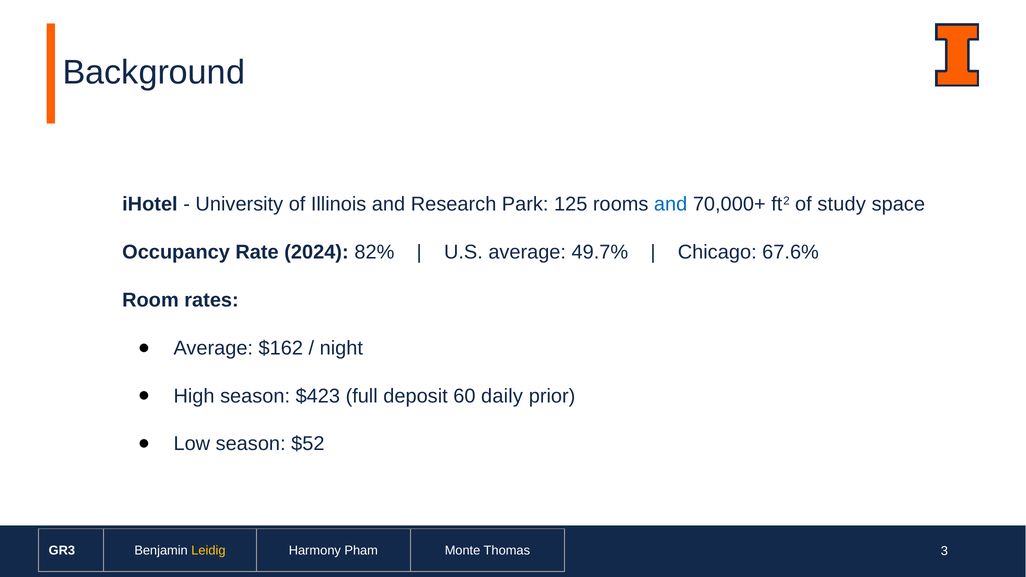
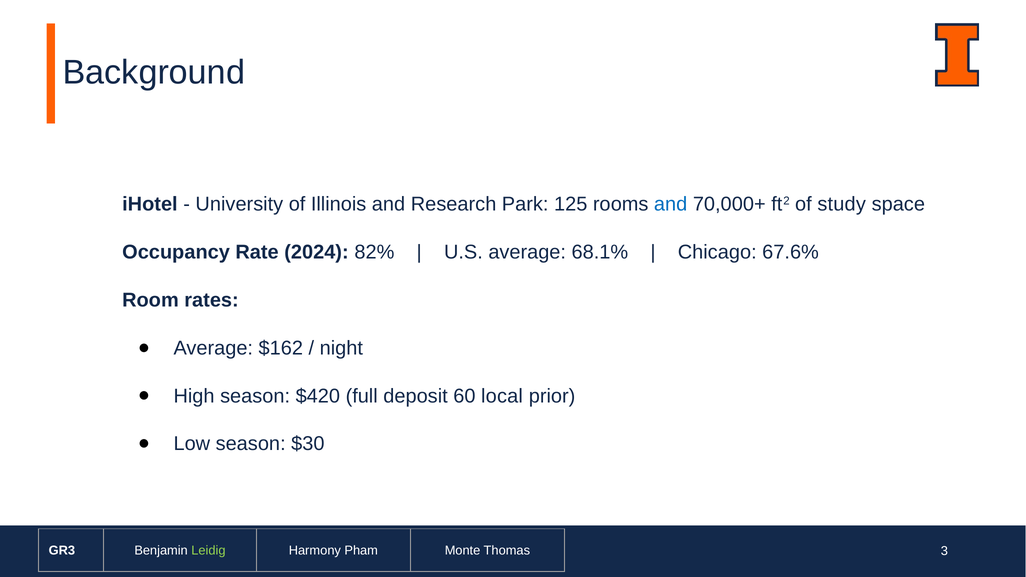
49.7%: 49.7% -> 68.1% (600, 252)
$423: $423 -> $420 (318, 396)
daily: daily -> local (502, 396)
$52: $52 -> $30 (308, 444)
Leidig colour: yellow -> light green (208, 550)
